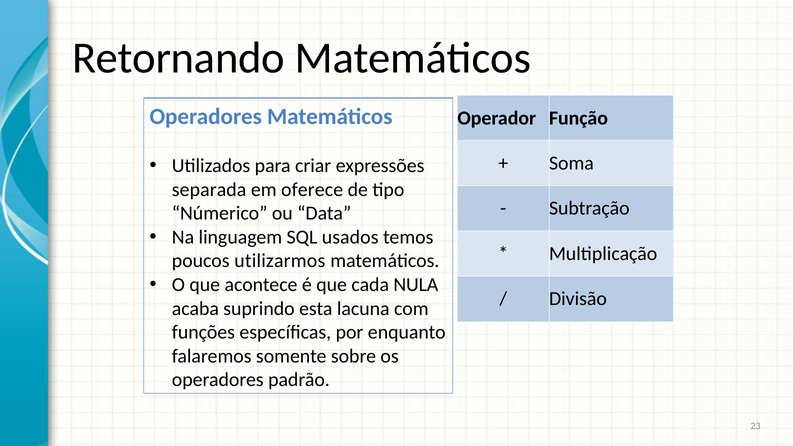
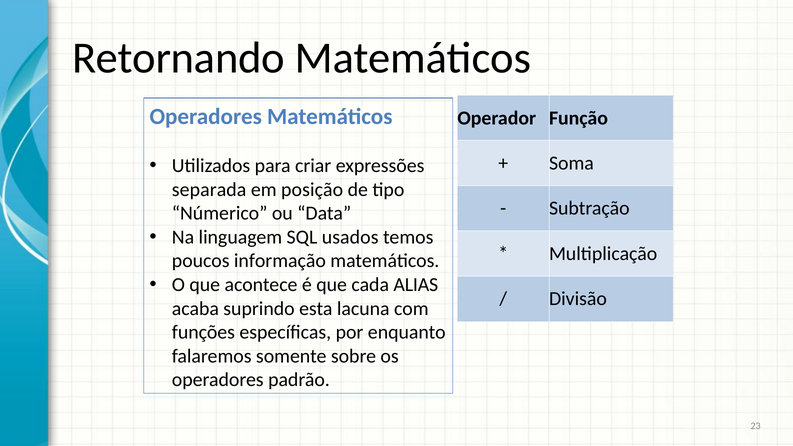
oferece: oferece -> posição (312, 190)
utilizarmos: utilizarmos -> informação (280, 261)
NULA: NULA -> ALIAS (416, 285)
